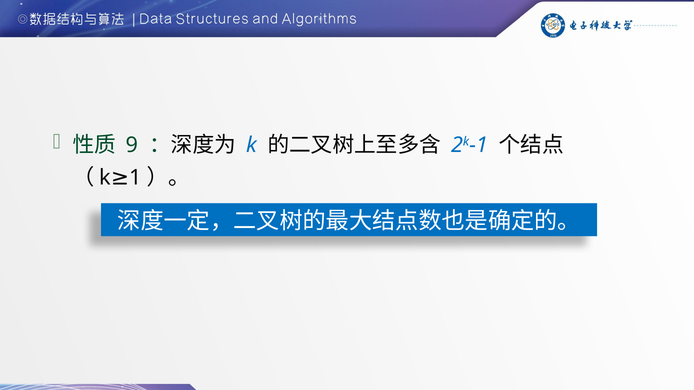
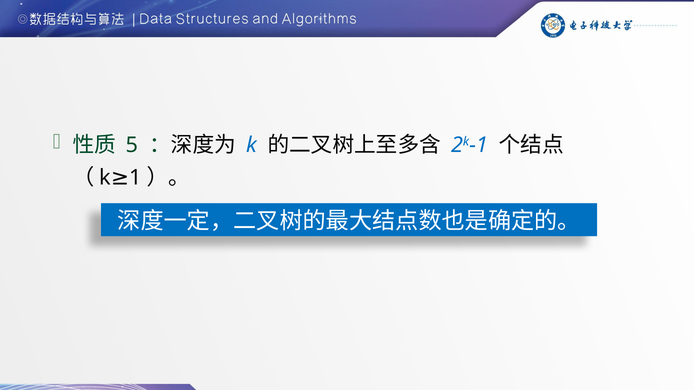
9: 9 -> 5 (132, 145)
